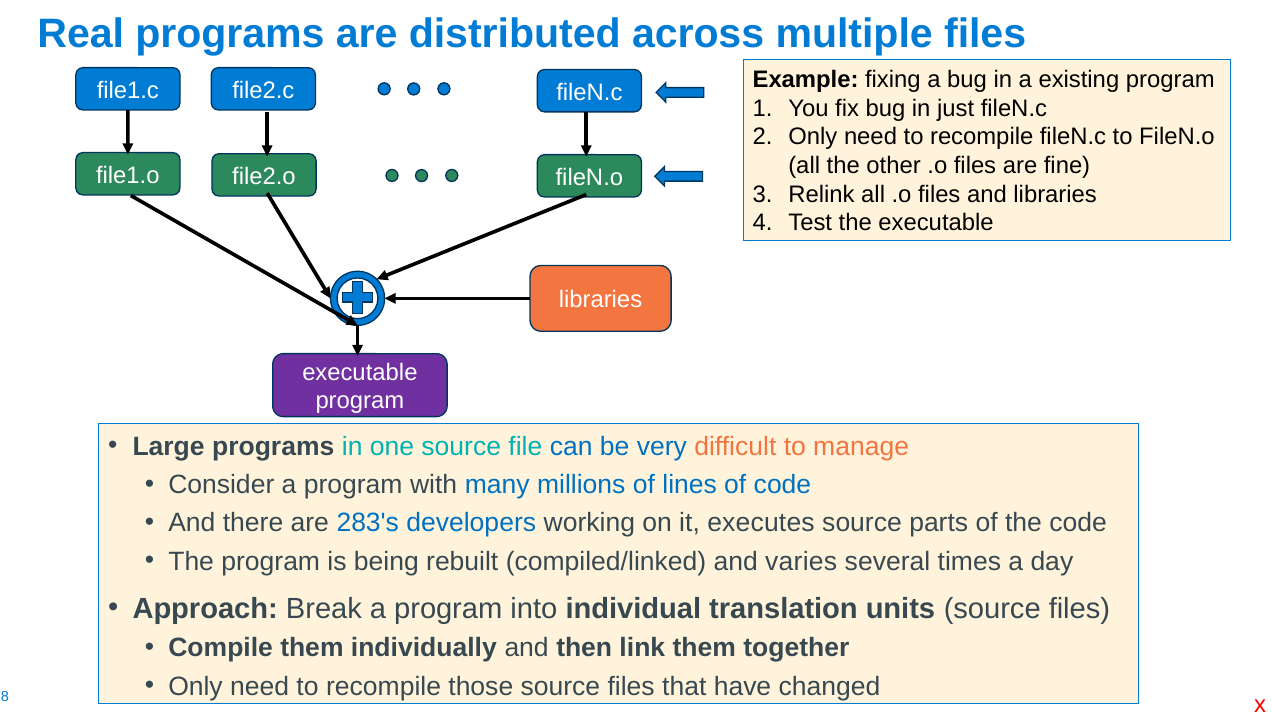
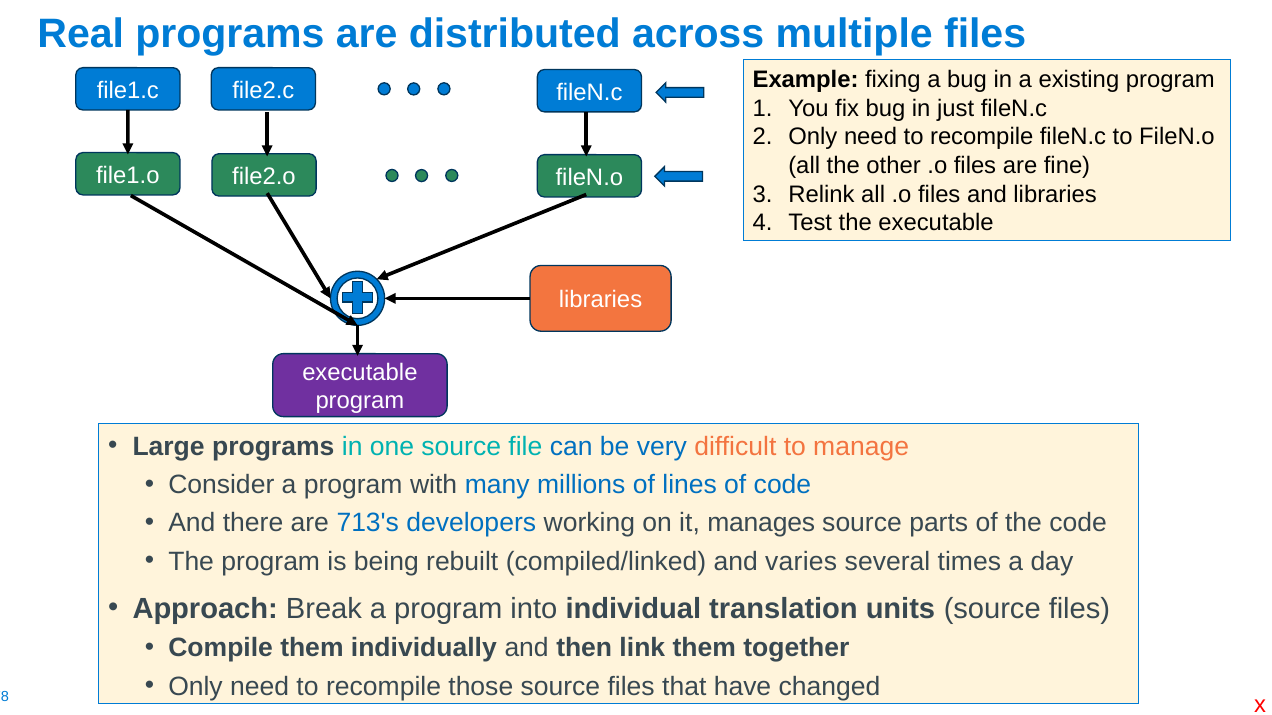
283's: 283's -> 713's (368, 524)
executes: executes -> manages (761, 524)
